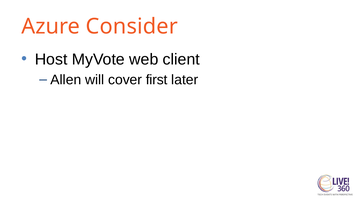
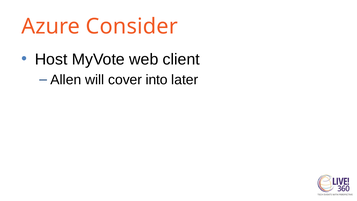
first: first -> into (157, 80)
